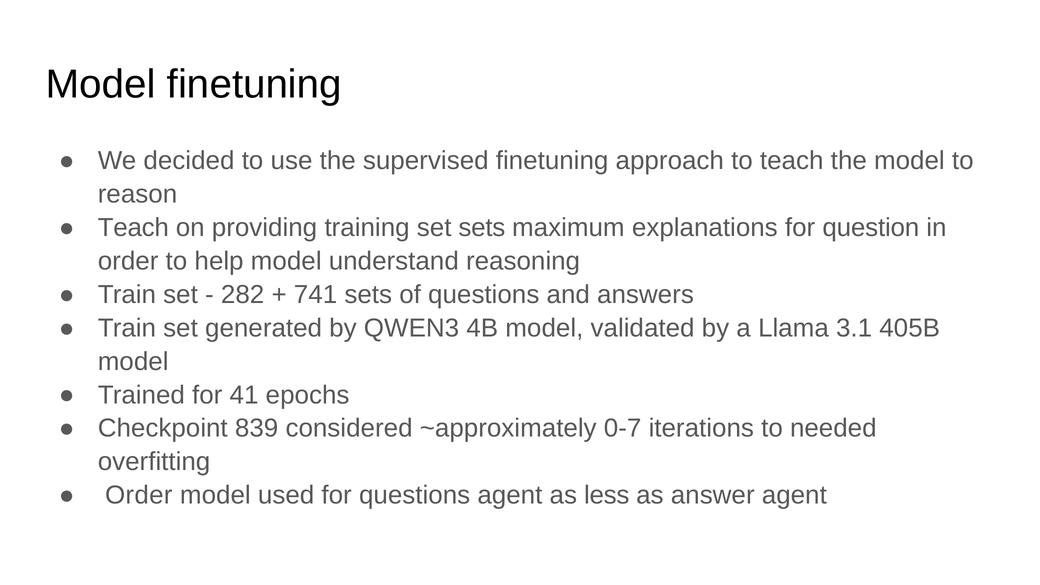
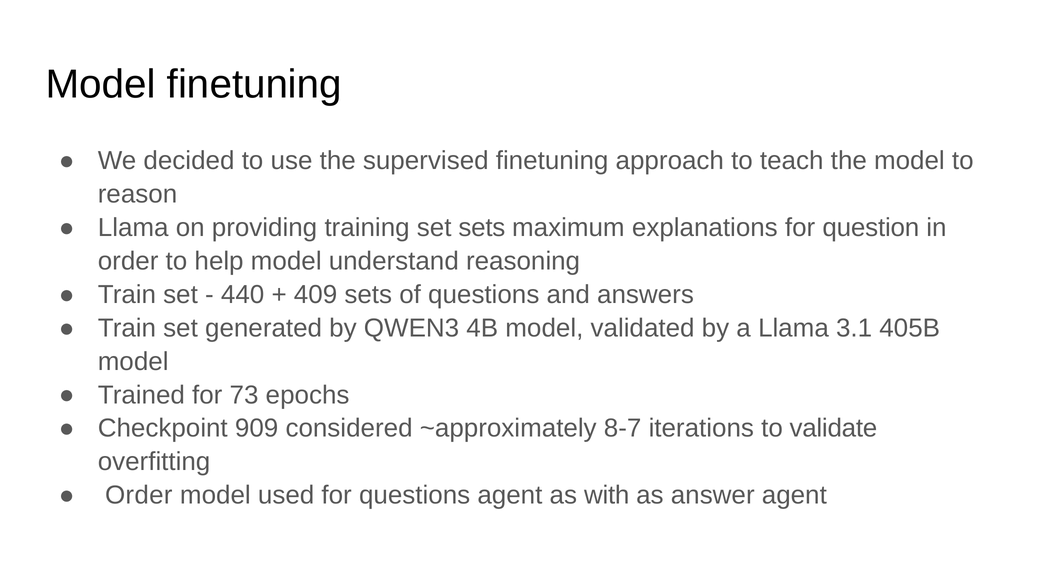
Teach: Teach -> Llama (133, 228)
282: 282 -> 440 (243, 295)
741: 741 -> 409 (316, 295)
41: 41 -> 73 (244, 395)
839: 839 -> 909 (257, 428)
0-7: 0-7 -> 8-7 (623, 428)
needed: needed -> validate (833, 428)
less: less -> with (607, 495)
